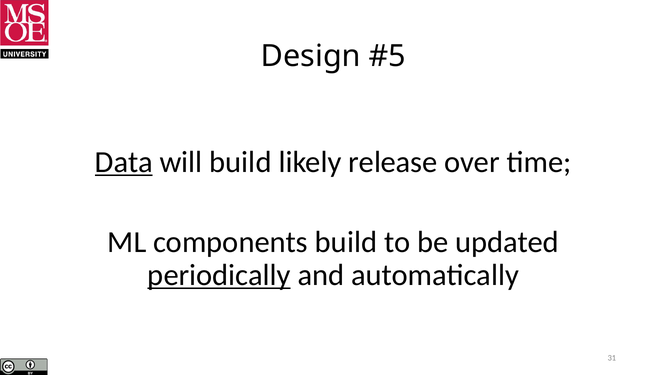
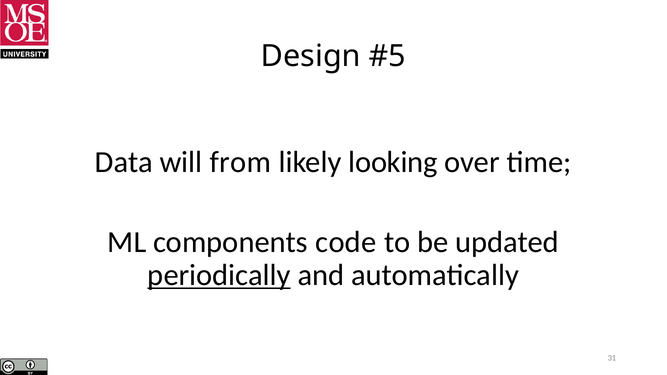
Data underline: present -> none (124, 162)
will build: build -> from (240, 162)
release: release -> looking (393, 162)
components build: build -> code (346, 242)
